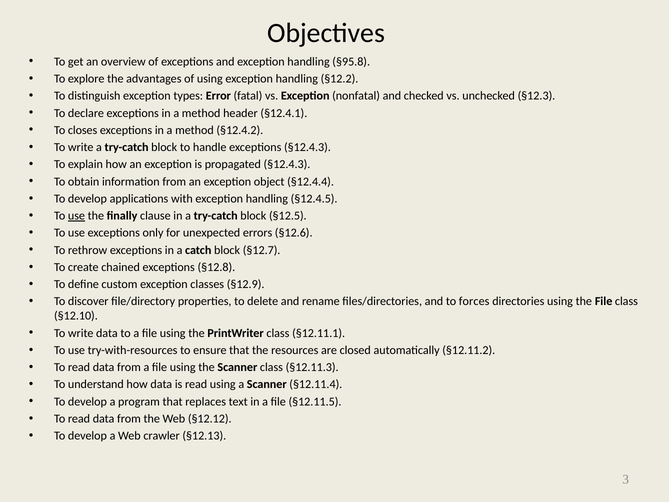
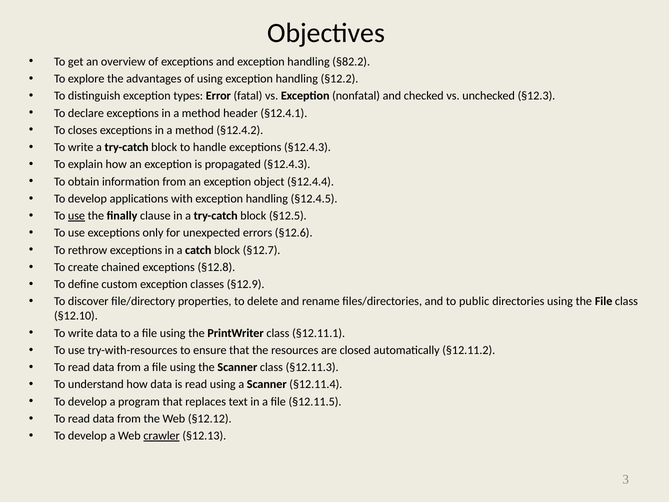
§95.8: §95.8 -> §82.2 (351, 62)
forces: forces -> public (474, 301)
crawler underline: none -> present (162, 436)
